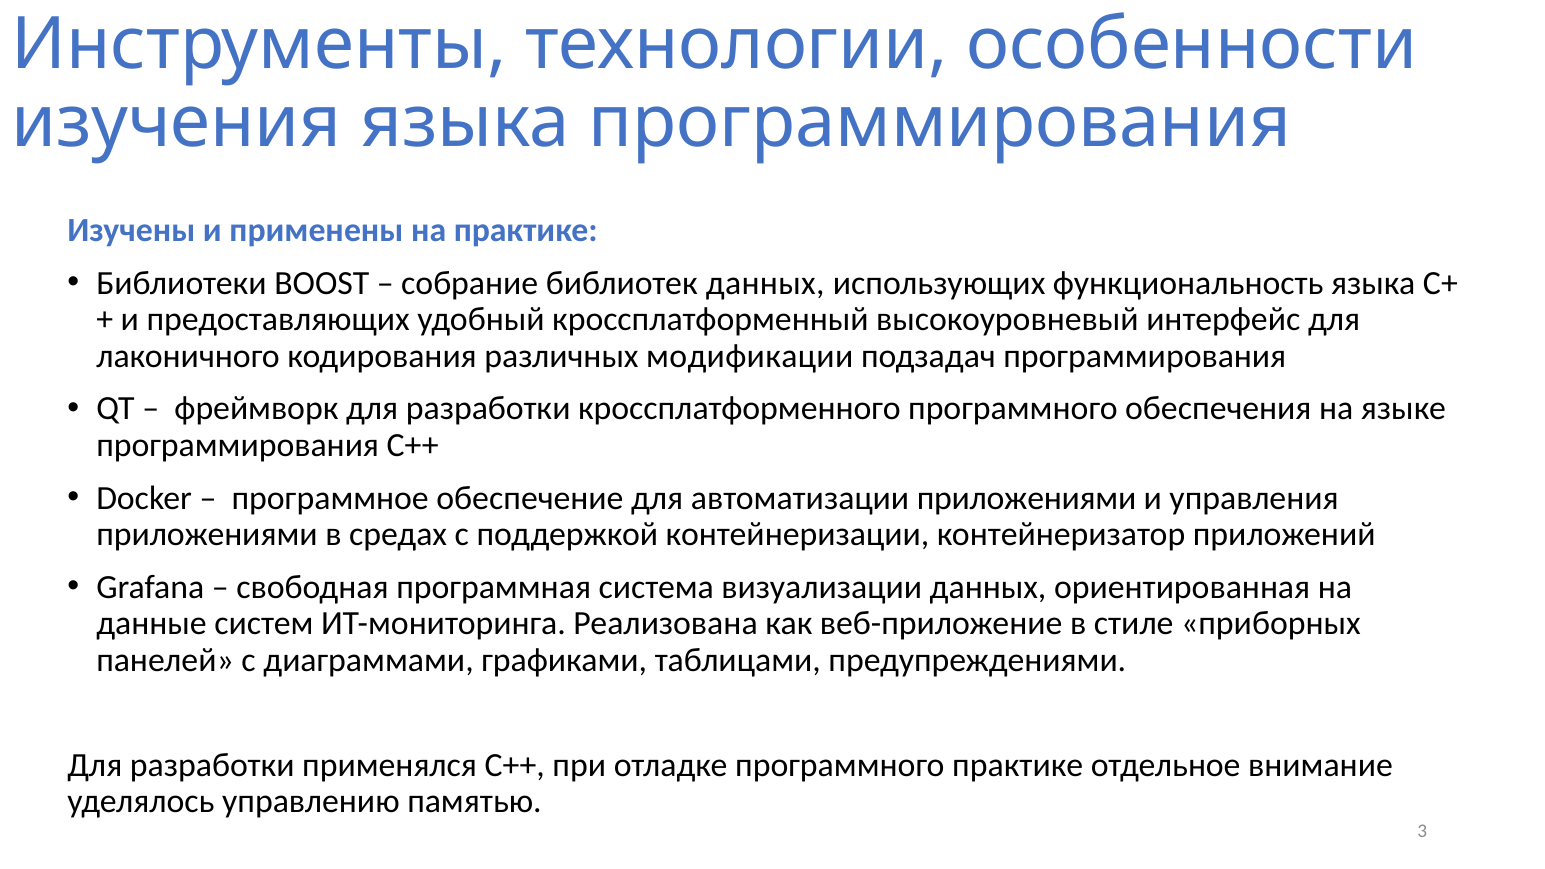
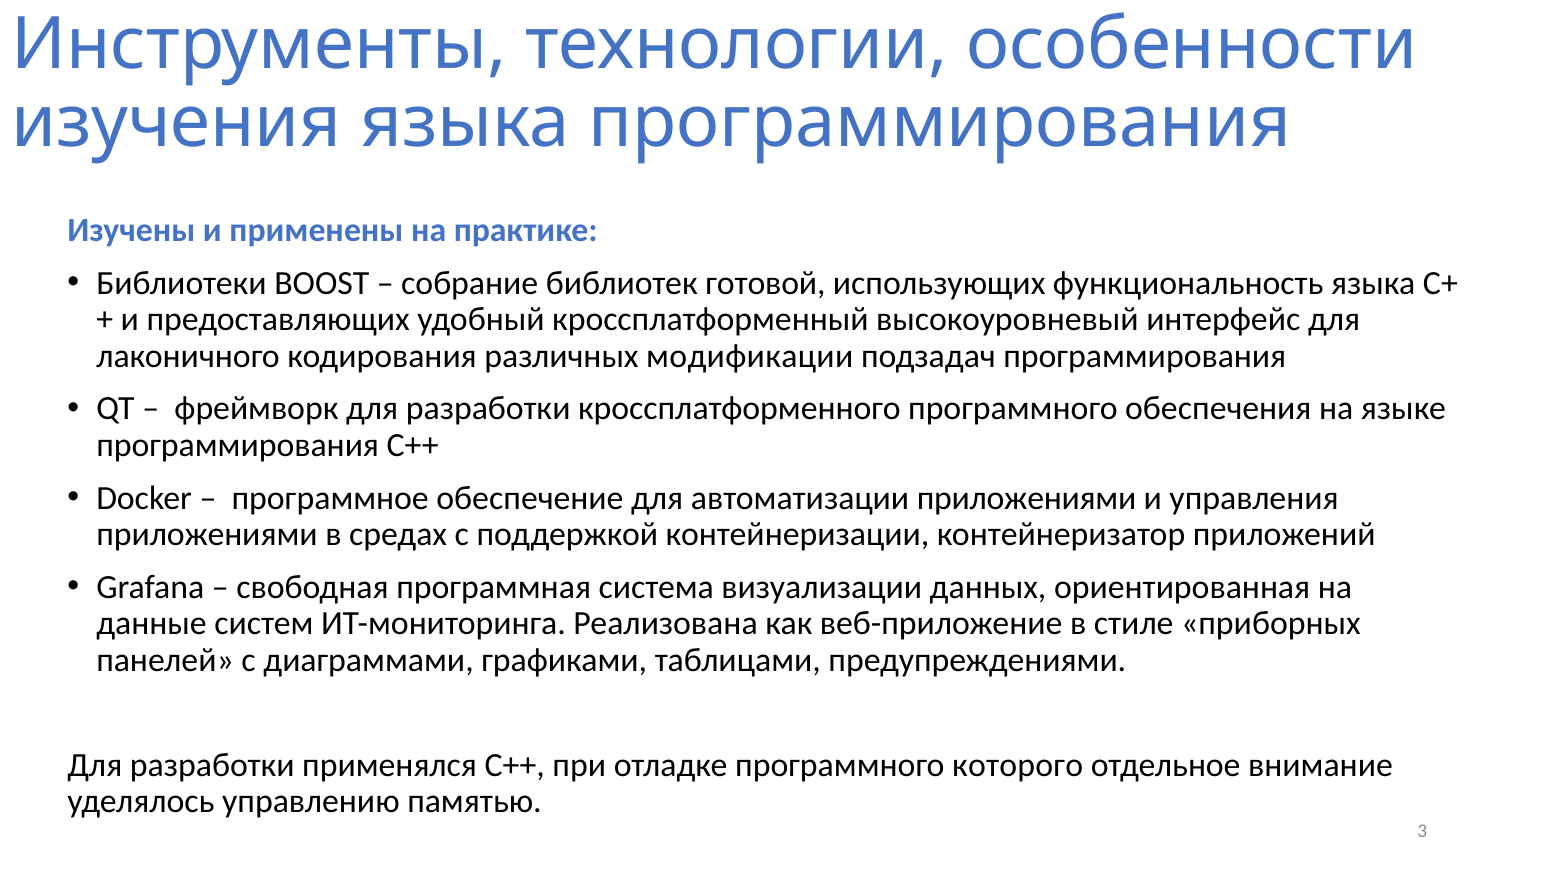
библиотек данных: данных -> готовой (765, 283)
программного практике: практике -> которого (1018, 765)
